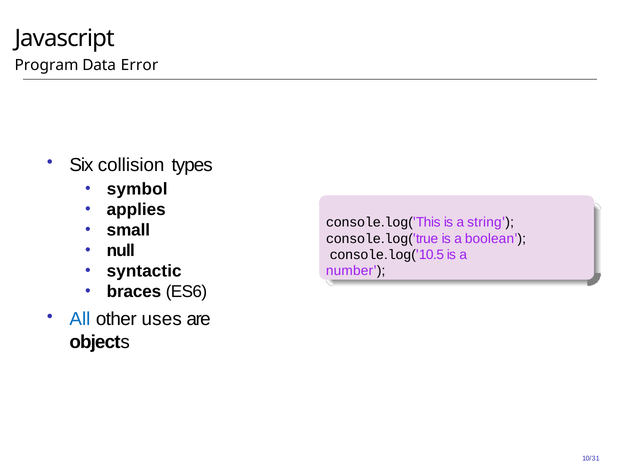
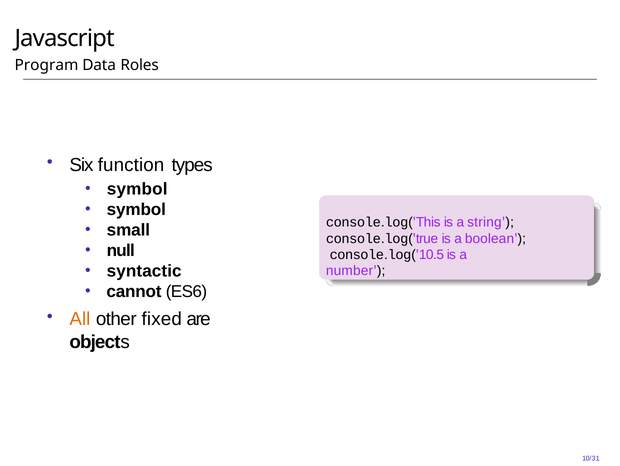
Error: Error -> Roles (140, 65)
collision: collision -> function (131, 165)
applies: applies -> symbol (136, 209)
braces: braces -> cannot (134, 291)
All colour: blue -> orange (80, 319)
uses: uses -> fixed (162, 319)
